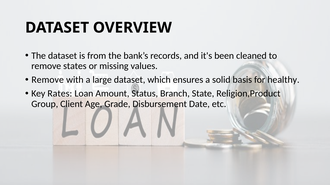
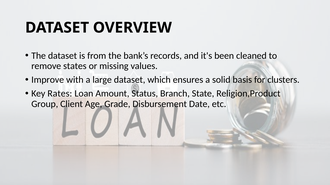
Remove: Remove -> Improve (48, 80)
healthy: healthy -> clusters (284, 80)
